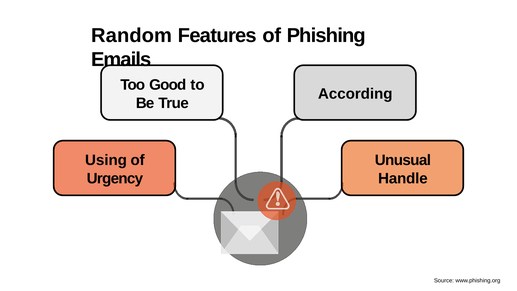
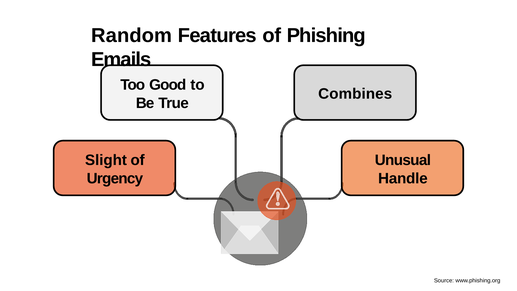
According: According -> Combines (355, 94)
Using: Using -> Slight (106, 160)
